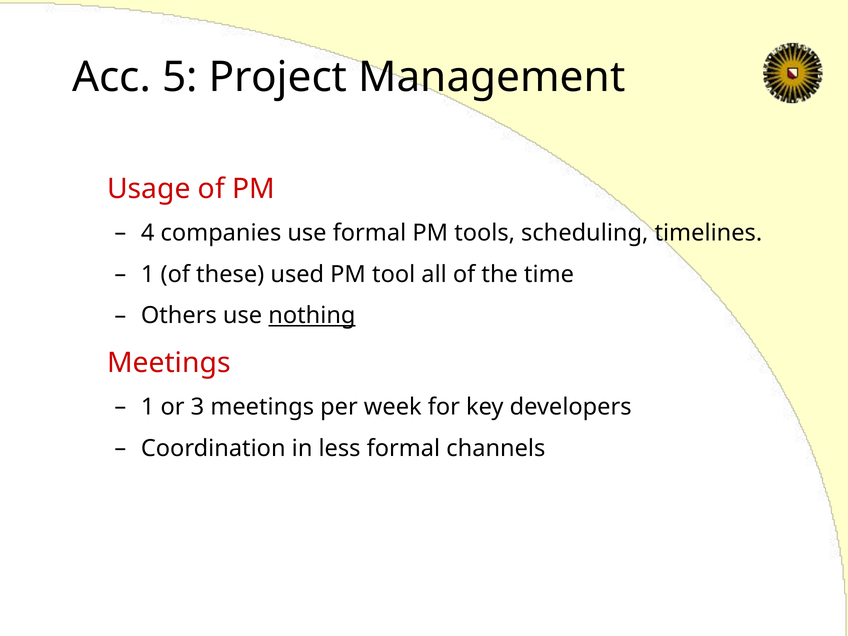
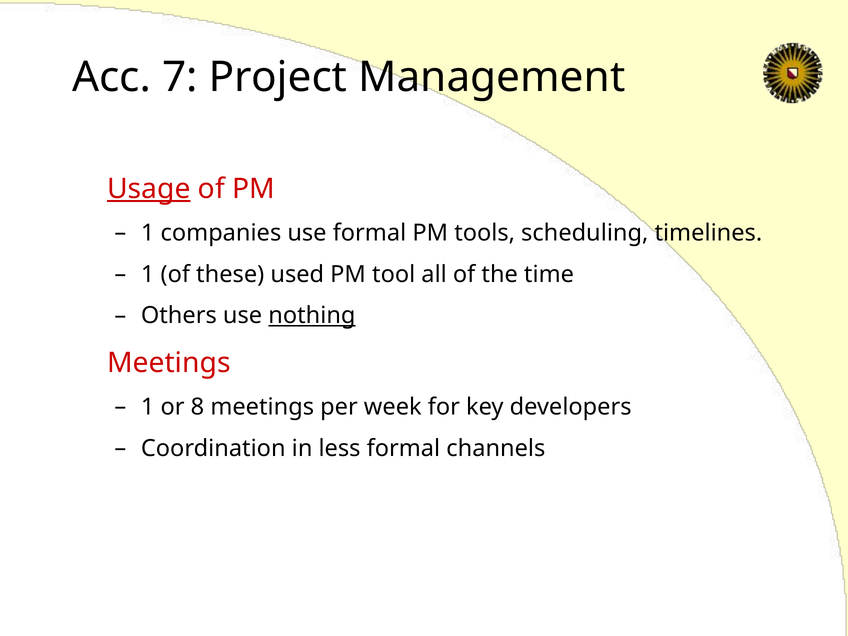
5: 5 -> 7 (180, 77)
Usage underline: none -> present (149, 189)
4: 4 -> 1 (148, 233)
3: 3 -> 8 (197, 407)
